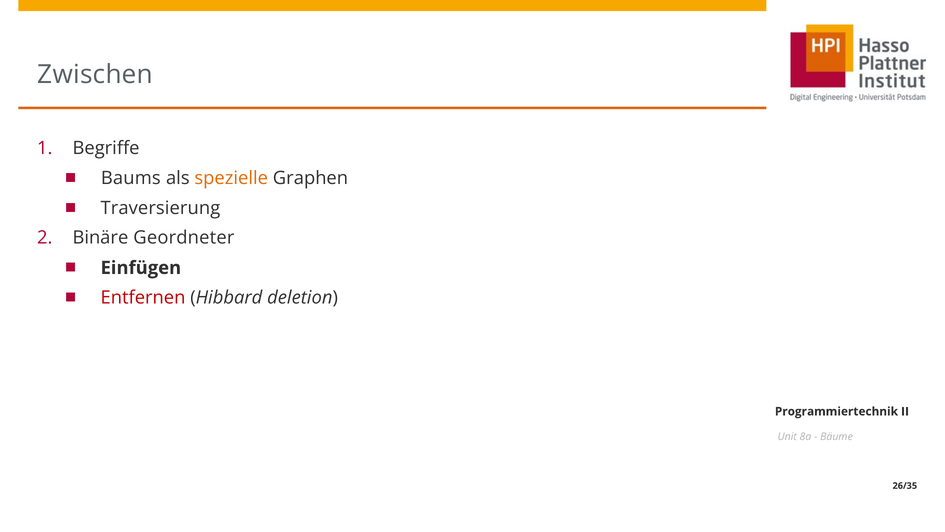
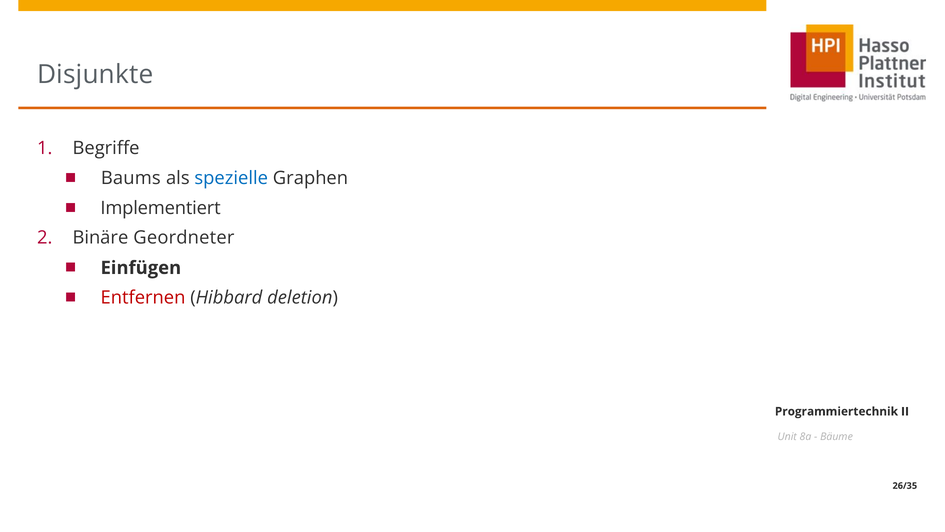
Zwischen: Zwischen -> Disjunkte (95, 74)
spezielle colour: orange -> blue (231, 178)
Traversierung: Traversierung -> Implementiert (161, 208)
